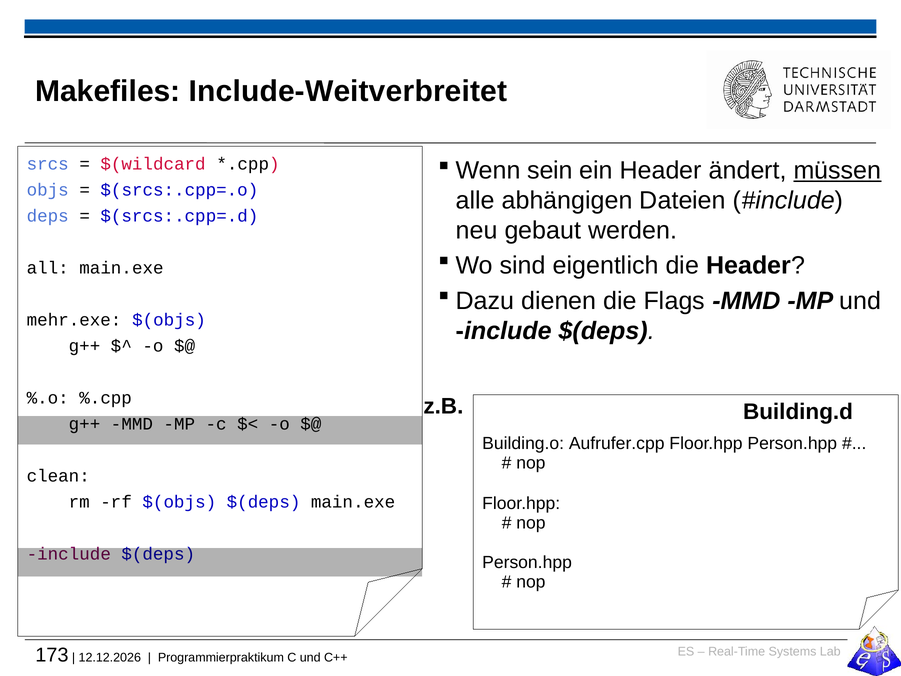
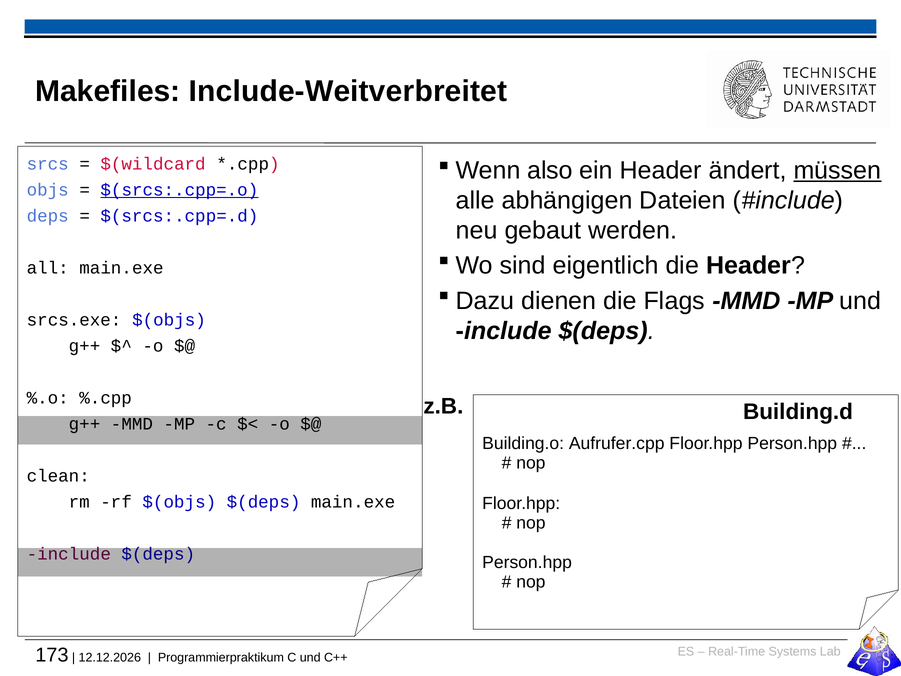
sein: sein -> also (550, 170)
$(srcs:.cpp=.o underline: none -> present (179, 190)
mehr.exe: mehr.exe -> srcs.exe (74, 320)
